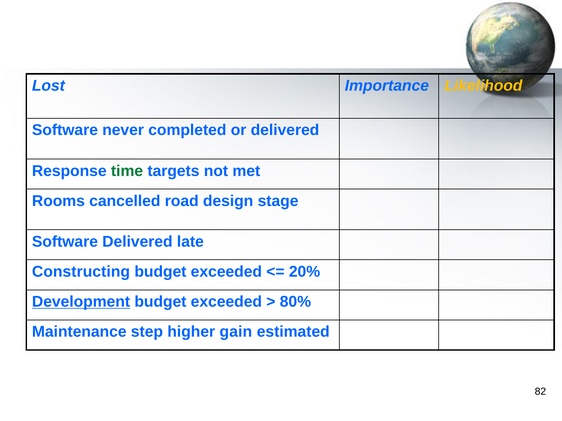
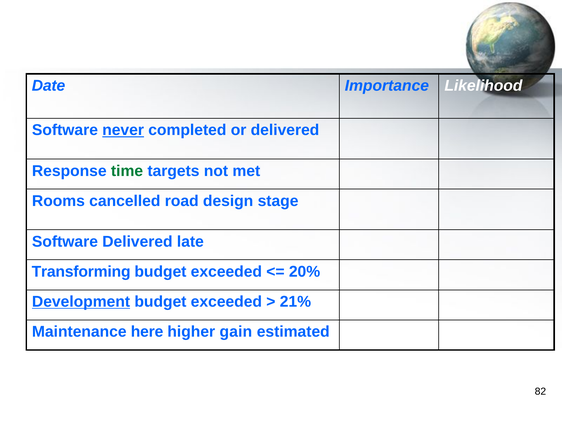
Lost: Lost -> Date (49, 86)
Likelihood colour: yellow -> white (483, 86)
never underline: none -> present (123, 130)
Constructing: Constructing -> Transforming (81, 272)
80%: 80% -> 21% (295, 302)
step: step -> here (147, 332)
